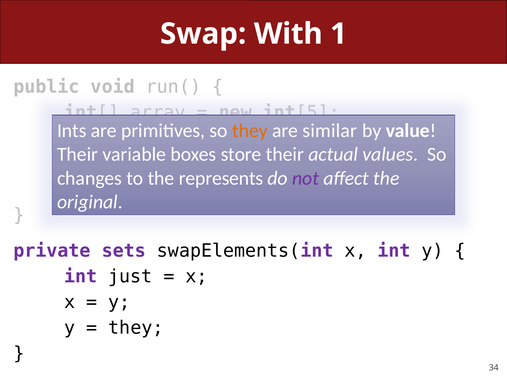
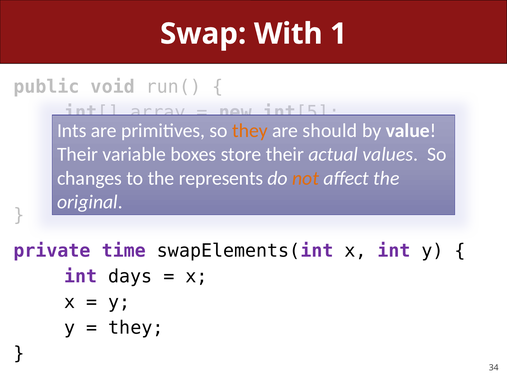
similar: similar -> should (330, 130)
not colour: purple -> orange (306, 178)
sets: sets -> time (124, 250)
just: just -> days (130, 276)
